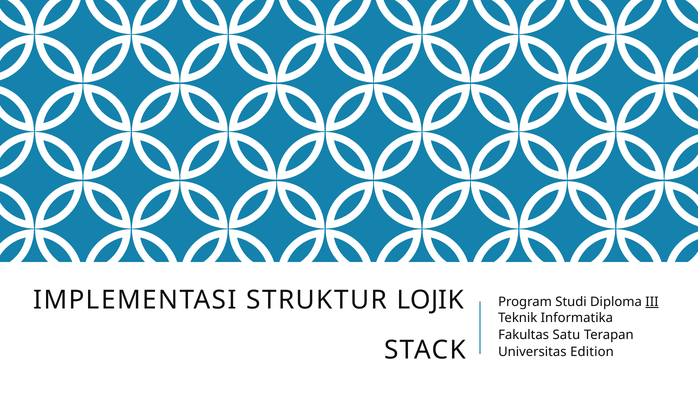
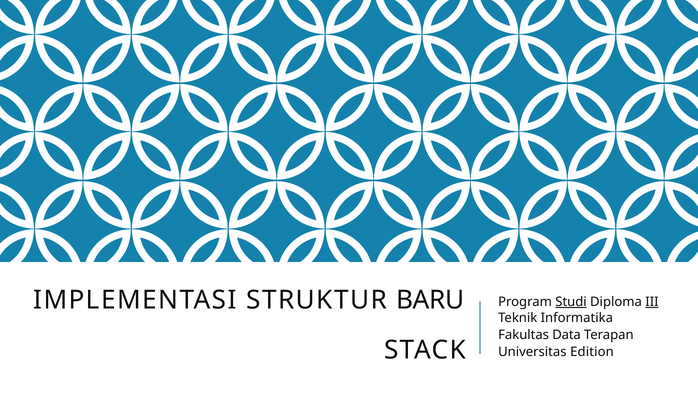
LOJIK: LOJIK -> BARU (430, 300)
Studi underline: none -> present (571, 302)
Satu: Satu -> Data (567, 335)
